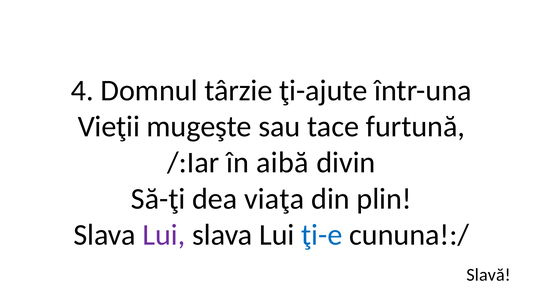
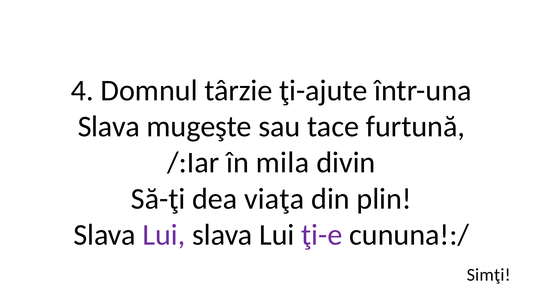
Vieţii: Vieţii -> Slava (109, 127)
aibă: aibă -> mila (283, 163)
ţi-e colour: blue -> purple (322, 235)
Slavă: Slavă -> Simţi (489, 275)
